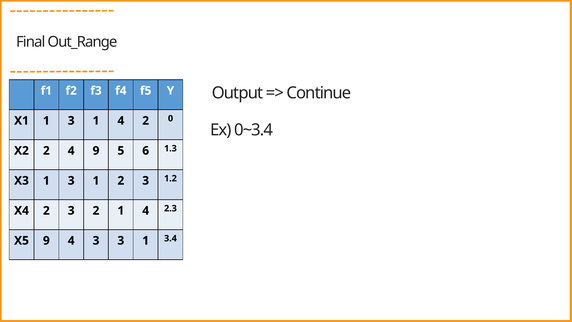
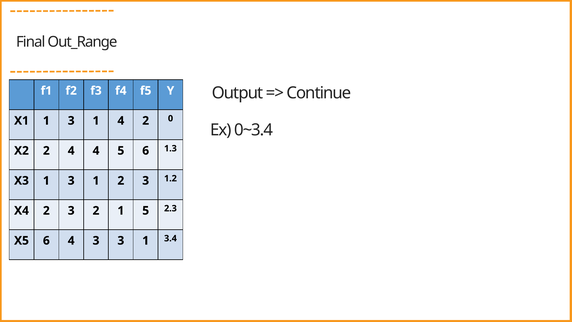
4 9: 9 -> 4 (96, 151)
2 1 4: 4 -> 5 (146, 210)
X5 9: 9 -> 6 (46, 240)
